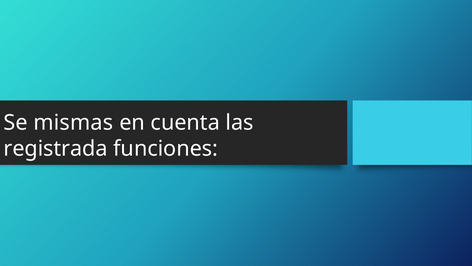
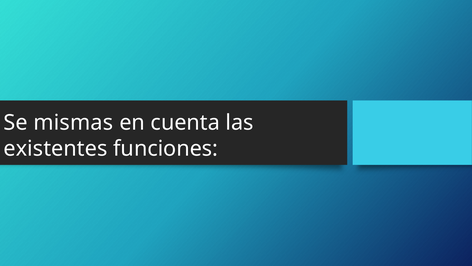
registrada: registrada -> existentes (55, 148)
